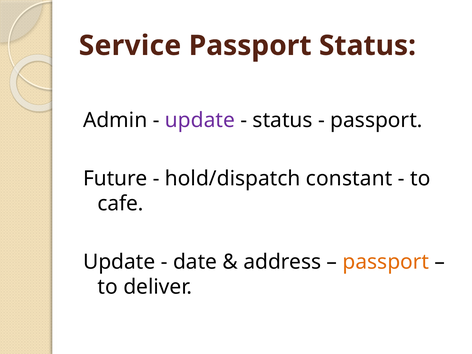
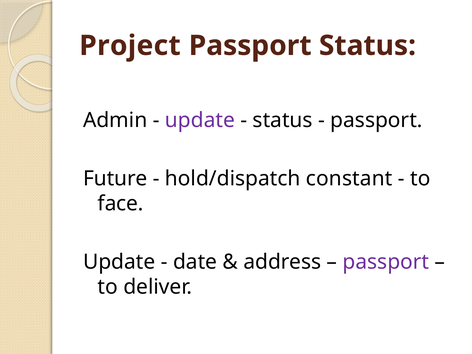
Service: Service -> Project (130, 46)
cafe: cafe -> face (121, 204)
passport colour: orange -> purple (386, 262)
